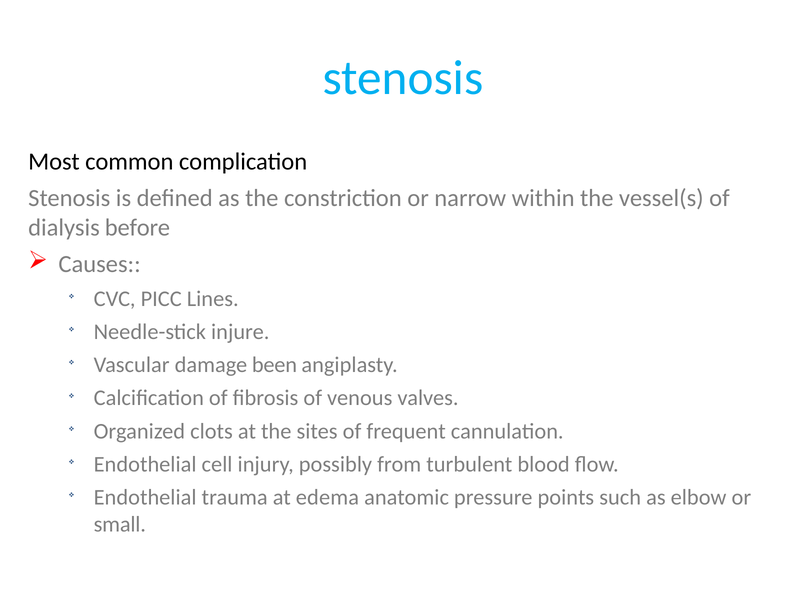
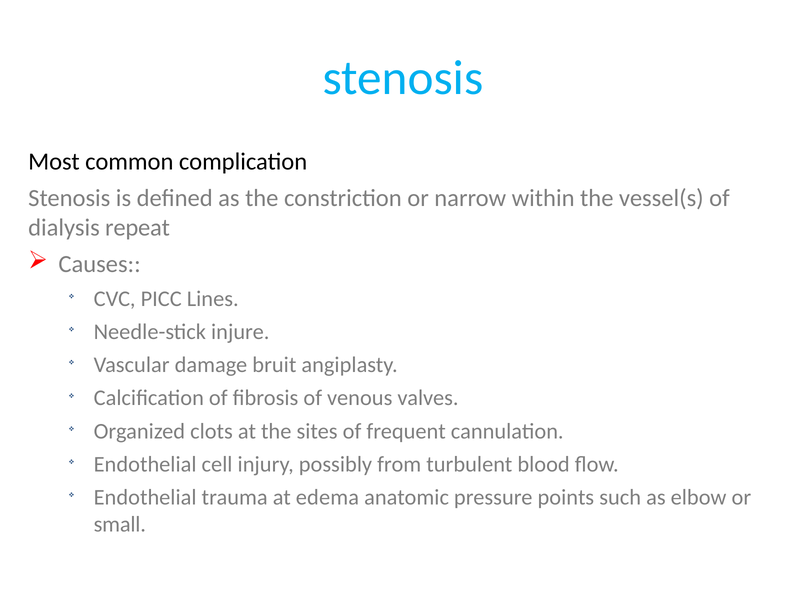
before: before -> repeat (137, 228)
been: been -> bruit (274, 365)
